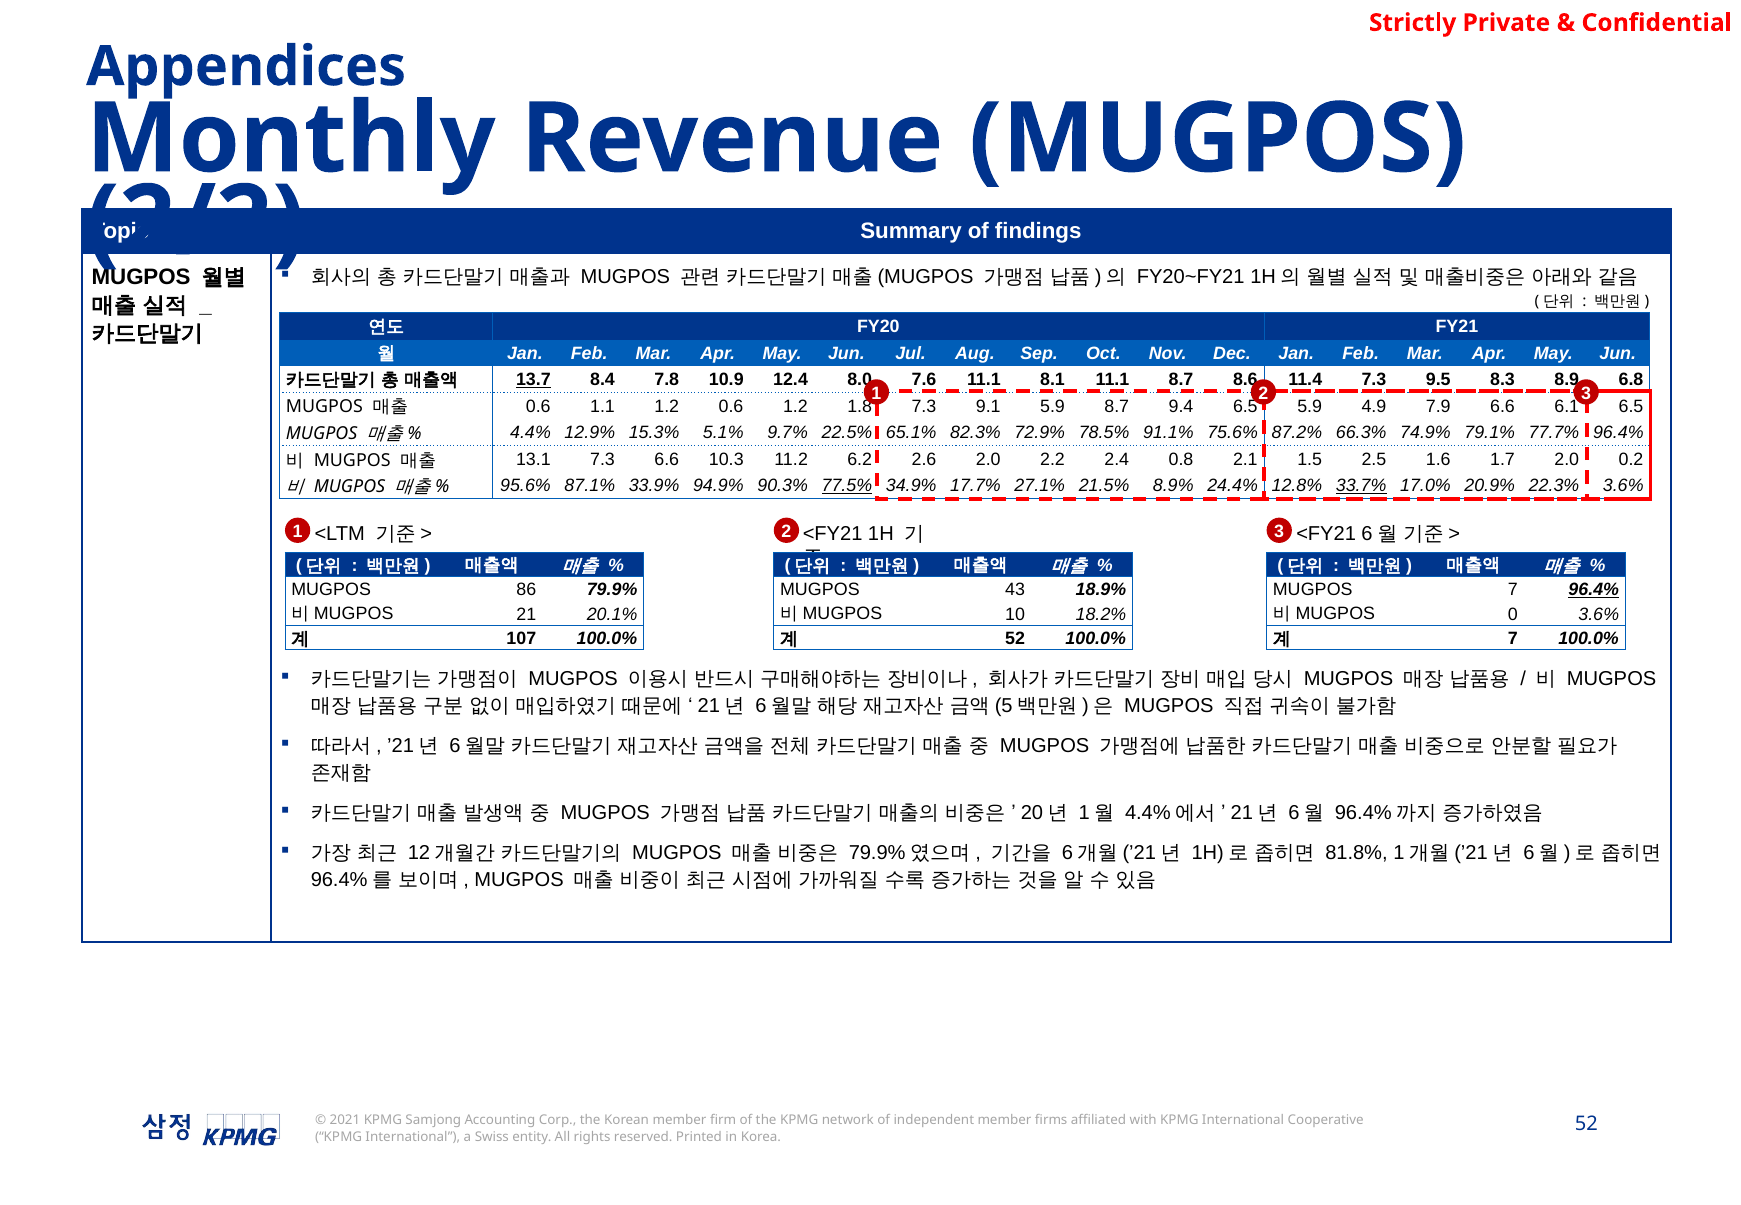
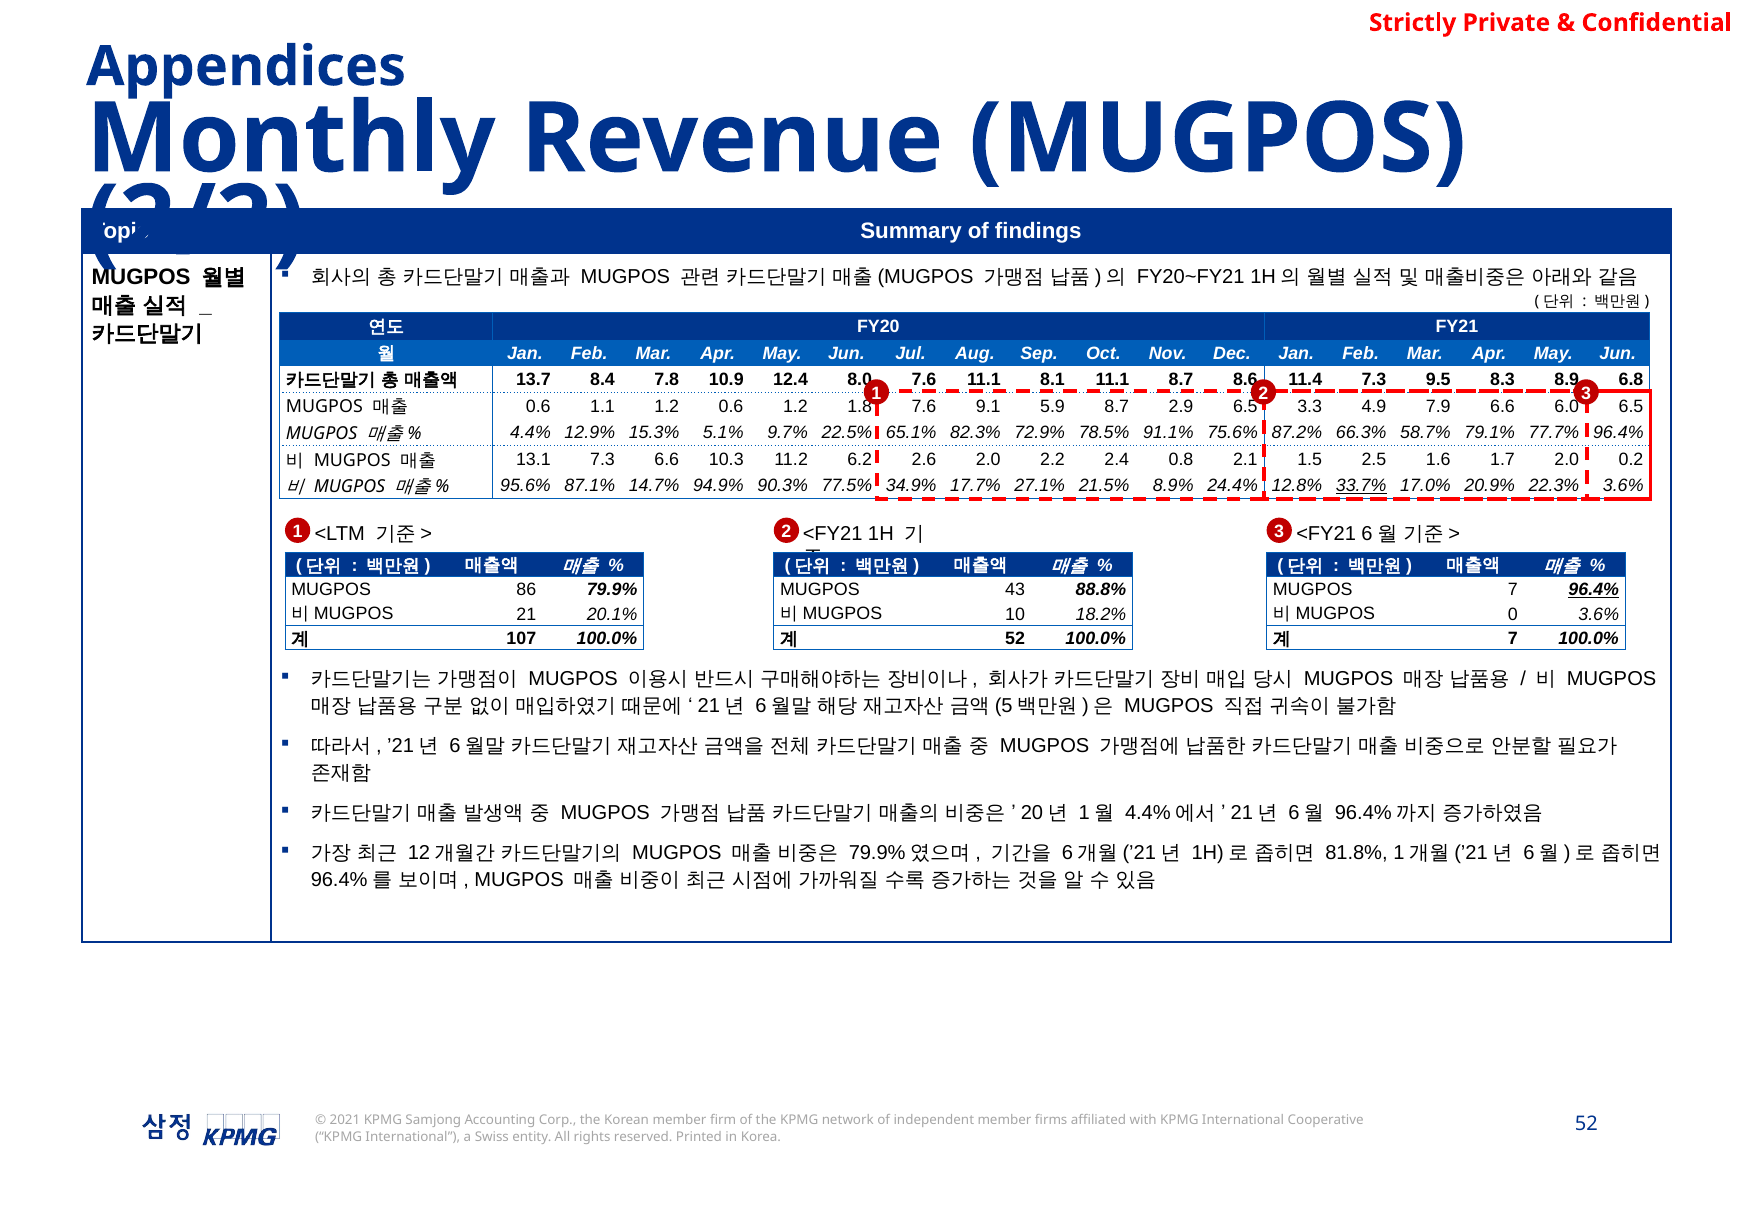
13.7 underline: present -> none (533, 380)
7.3: 7.3 -> 7.6 (924, 406)
9.4: 9.4 -> 2.9 (1181, 406)
5.9: 5.9 -> 3.3 (1310, 406)
6.1: 6.1 -> 6.0 (1567, 406)
74.9%: 74.9% -> 58.7% (1425, 433)
33.9%: 33.9% -> 14.7% (654, 486)
77.5% underline: present -> none (847, 486)
18.9%: 18.9% -> 88.8% (1101, 590)
